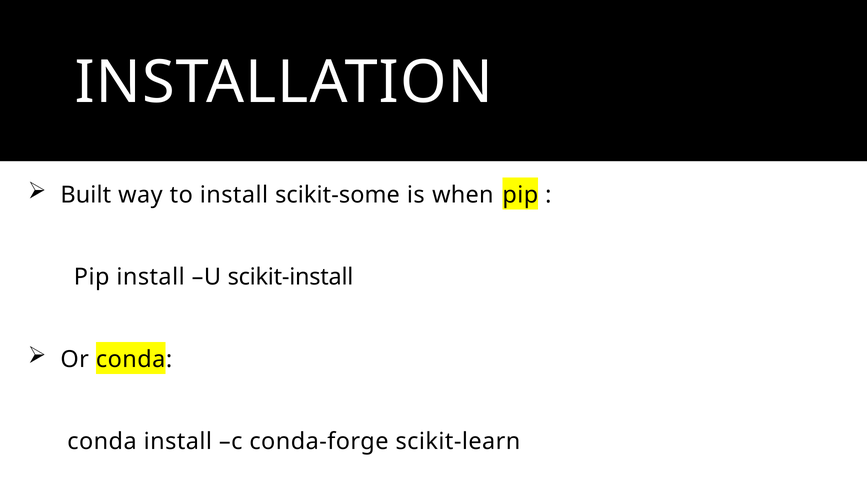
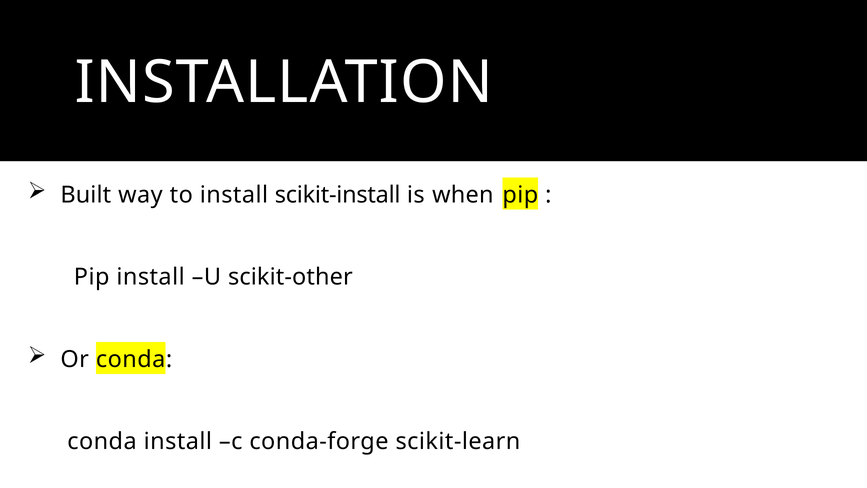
scikit-some: scikit-some -> scikit-install (338, 195)
scikit-install: scikit-install -> scikit-other (290, 277)
